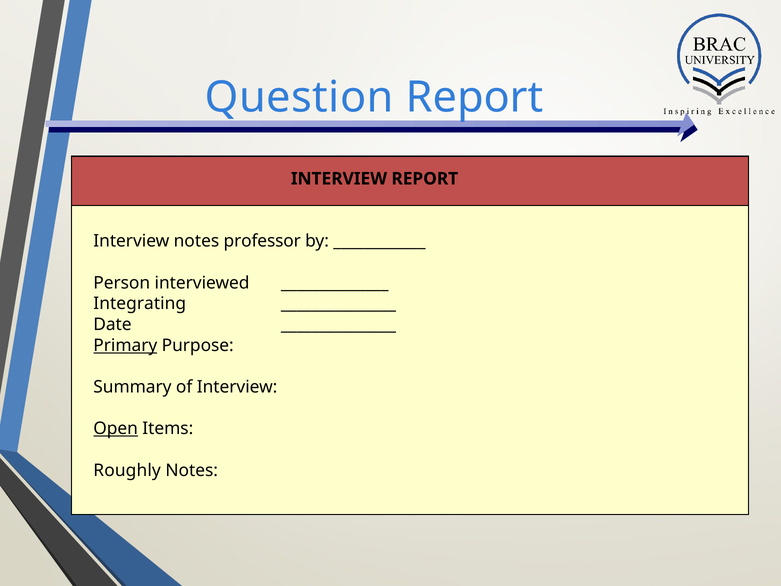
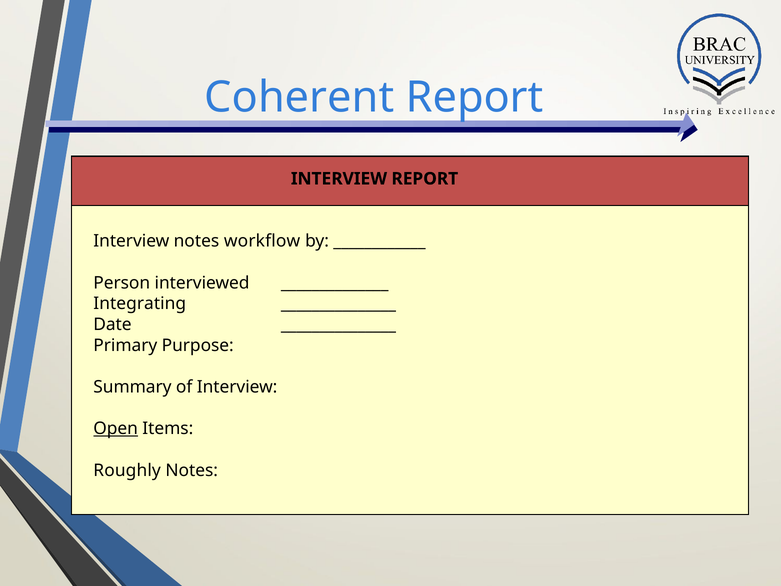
Question: Question -> Coherent (299, 97)
professor: professor -> workflow (262, 241)
Primary underline: present -> none (125, 345)
